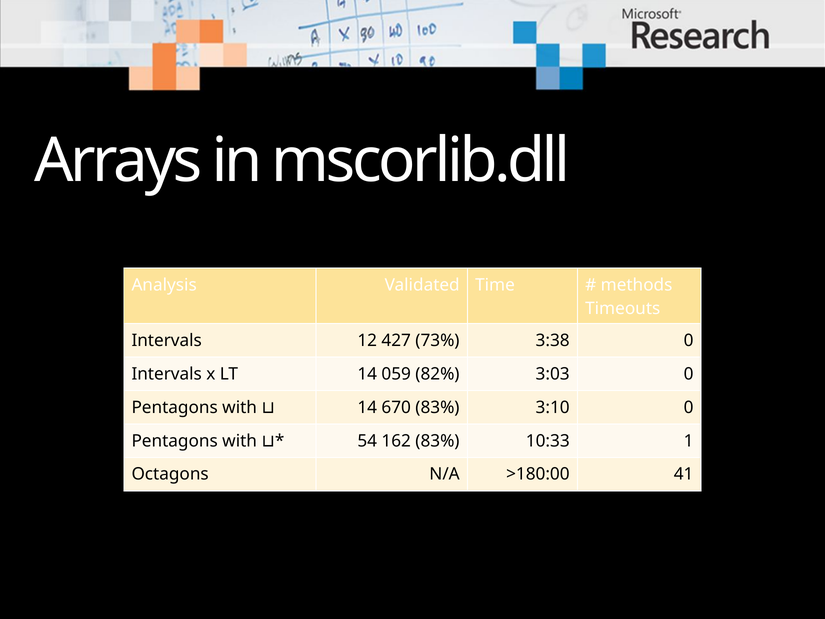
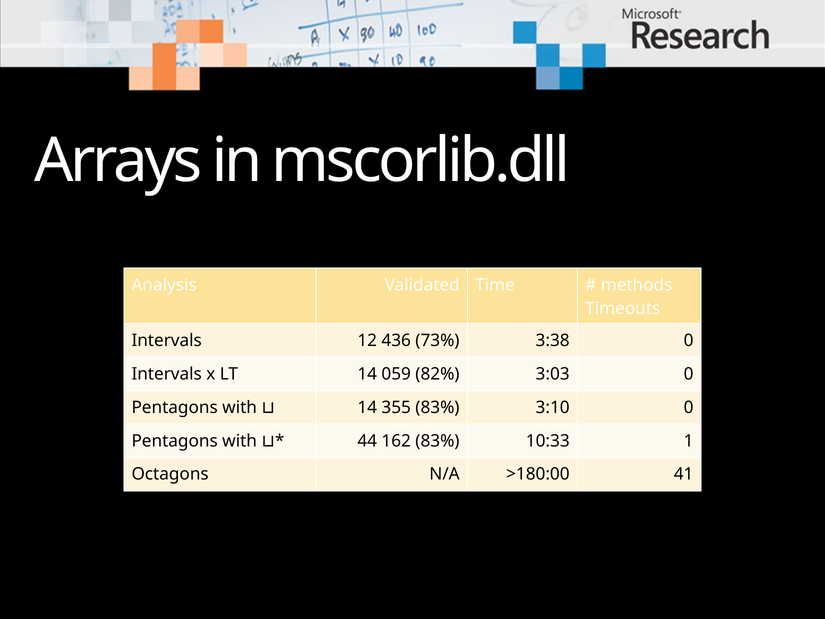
427: 427 -> 436 (396, 340)
670: 670 -> 355 (396, 407)
54: 54 -> 44 (367, 441)
